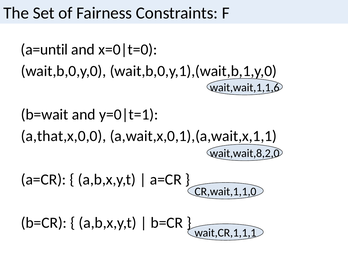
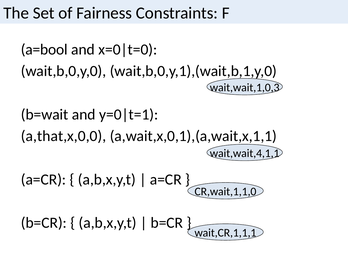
a=until: a=until -> a=bool (44, 49)
wait,wait,1,1,6: wait,wait,1,1,6 -> wait,wait,1,0,3 (245, 87)
wait,wait,8,2,0: wait,wait,8,2,0 -> wait,wait,4,1,1 (245, 153)
